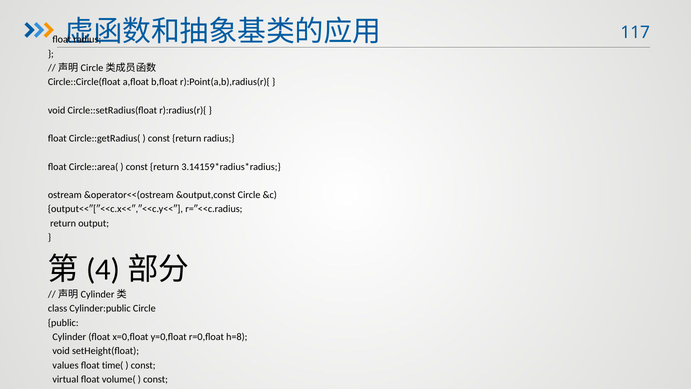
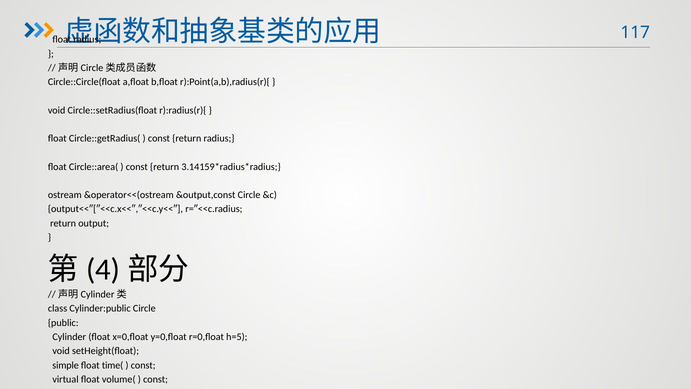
h=8: h=8 -> h=5 (237, 337)
values: values -> simple (66, 365)
